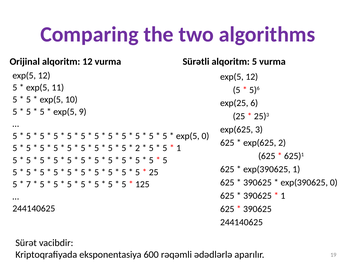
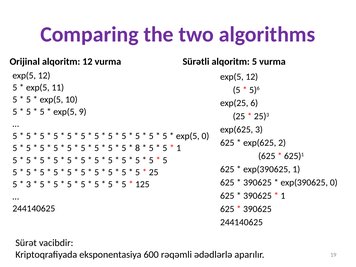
2: 2 -> 8 (138, 148)
7: 7 -> 3 (28, 184)
